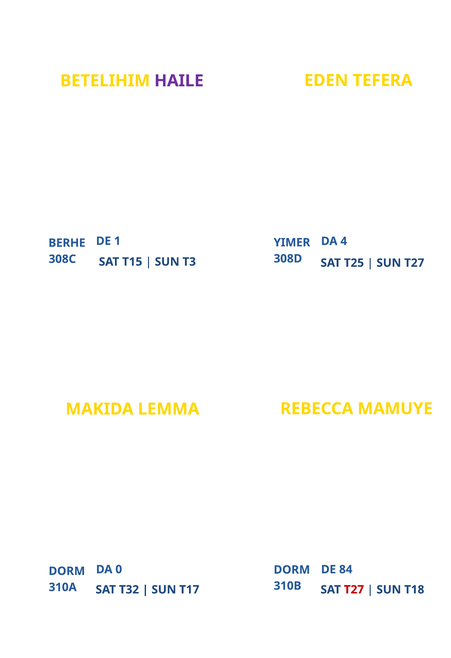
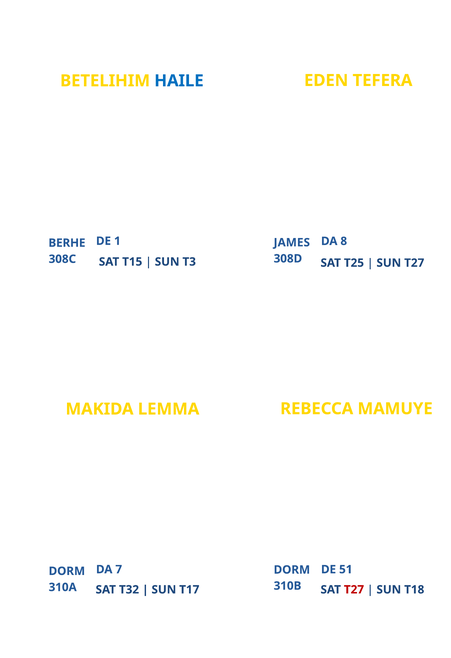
HAILE colour: purple -> blue (179, 81)
4: 4 -> 8 (344, 241)
YIMER: YIMER -> JAMES (292, 243)
0: 0 -> 7 (119, 570)
84: 84 -> 51 (346, 570)
